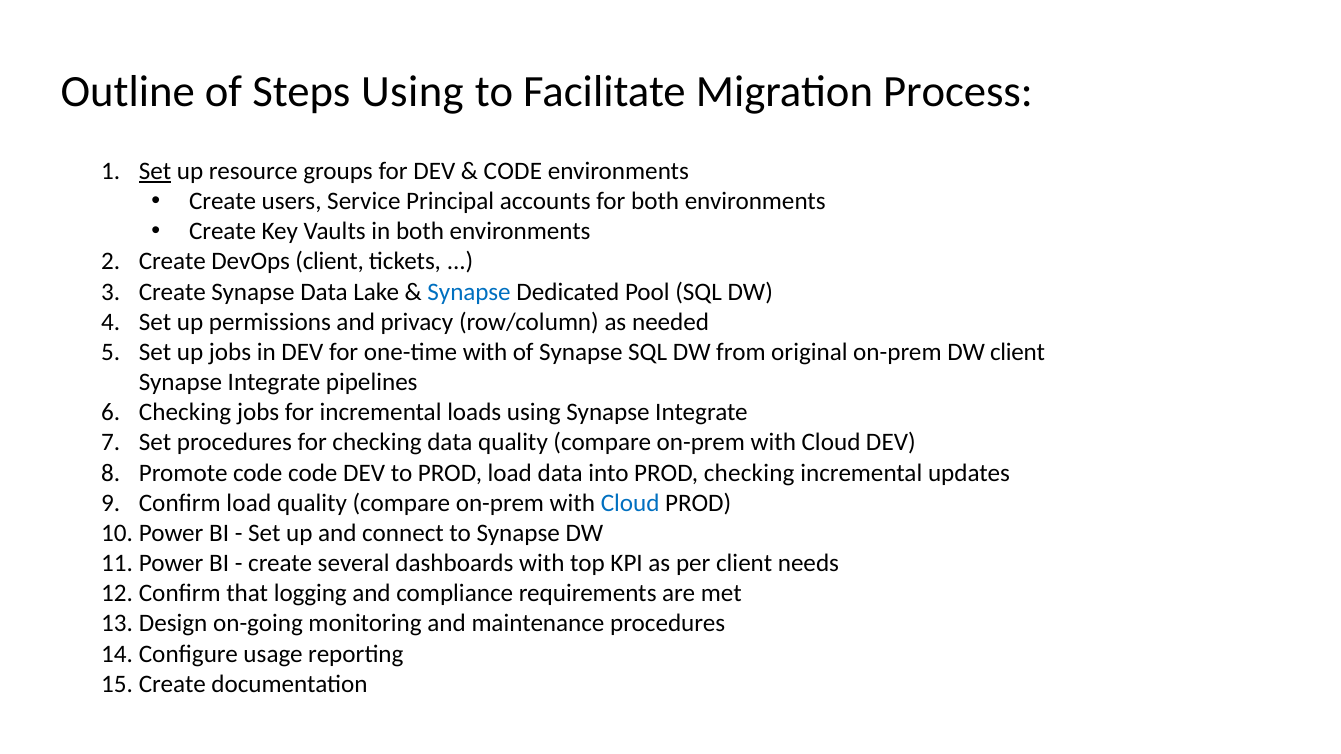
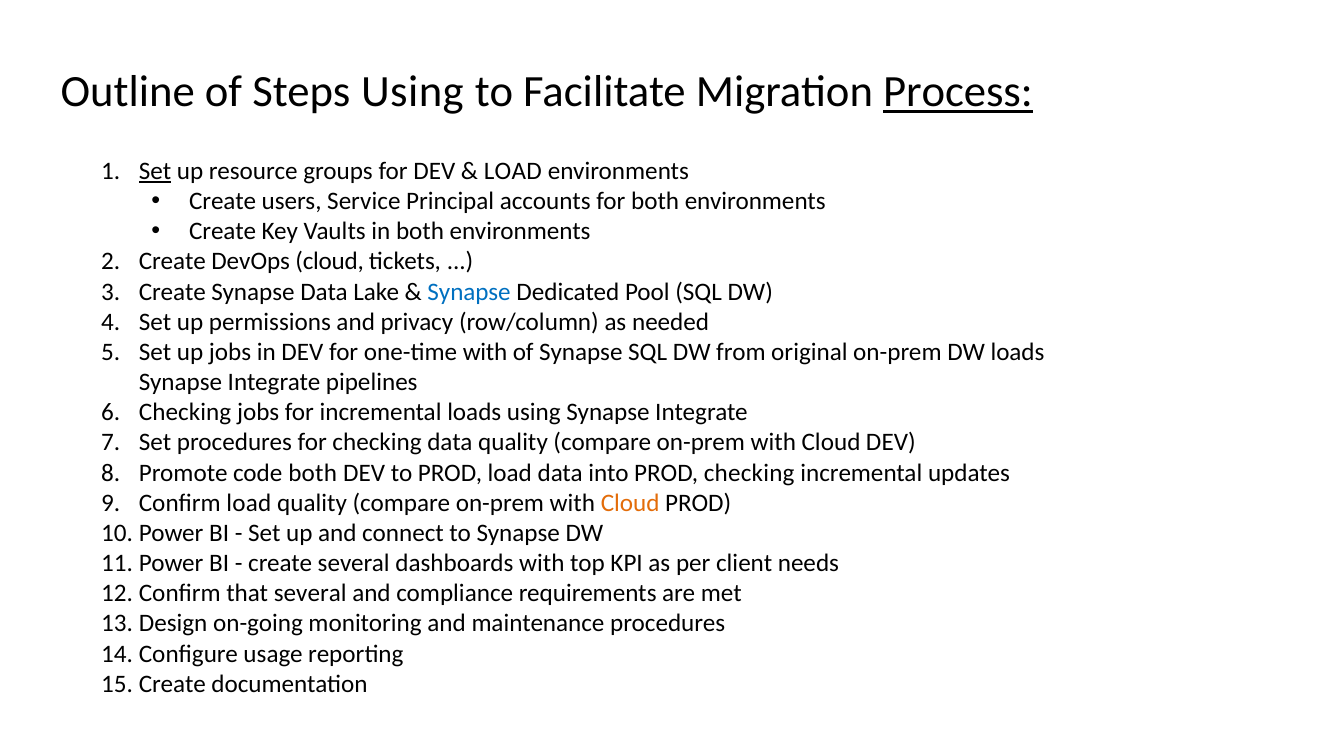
Process underline: none -> present (958, 92)
CODE: CODE -> LOAD (513, 171)
DevOps client: client -> cloud (330, 262)
DW client: client -> loads (1017, 352)
code code: code -> both (313, 473)
Cloud colour: blue -> orange (630, 503)
that logging: logging -> several (310, 594)
